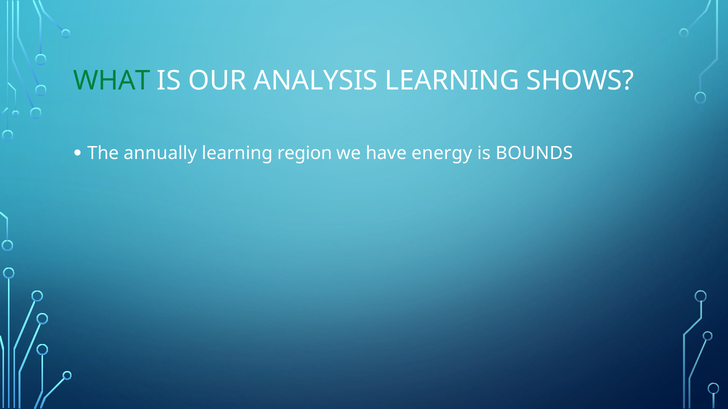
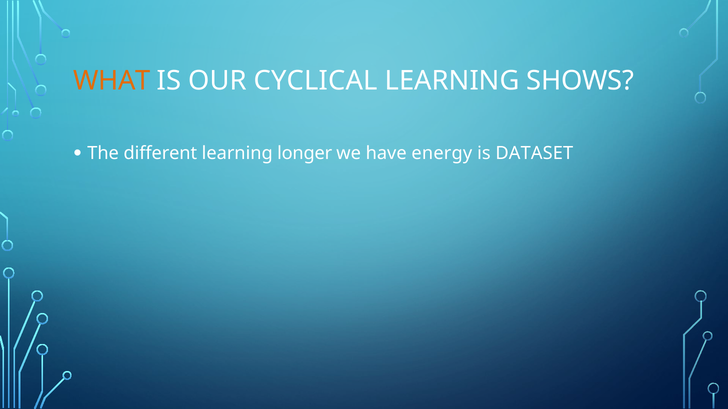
WHAT colour: green -> orange (112, 81)
ANALYSIS: ANALYSIS -> CYCLICAL (316, 81)
annually: annually -> different (160, 154)
region: region -> longer (305, 154)
BOUNDS: BOUNDS -> DATASET (534, 154)
